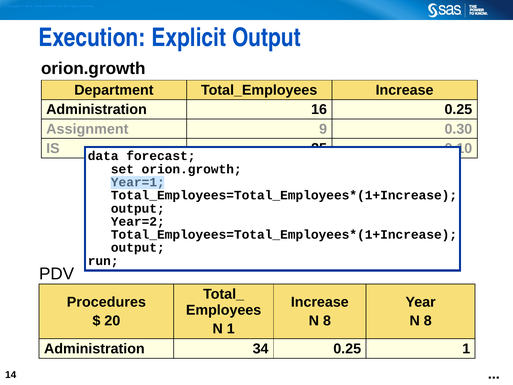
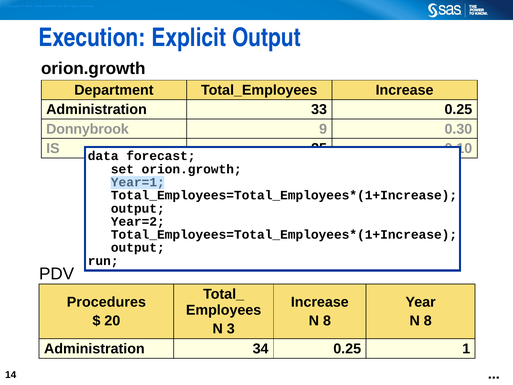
16: 16 -> 33 (319, 110)
Assignment: Assignment -> Donnybrook (87, 129)
N 1: 1 -> 3 (231, 329)
